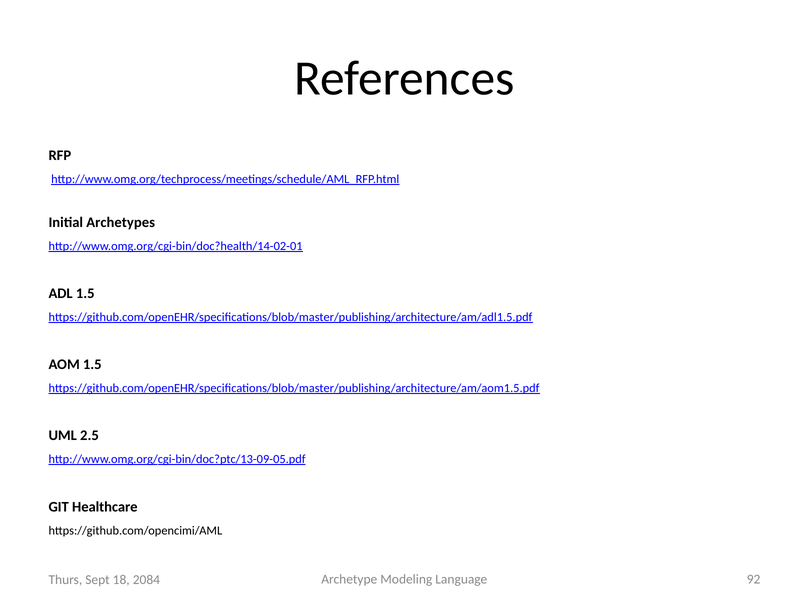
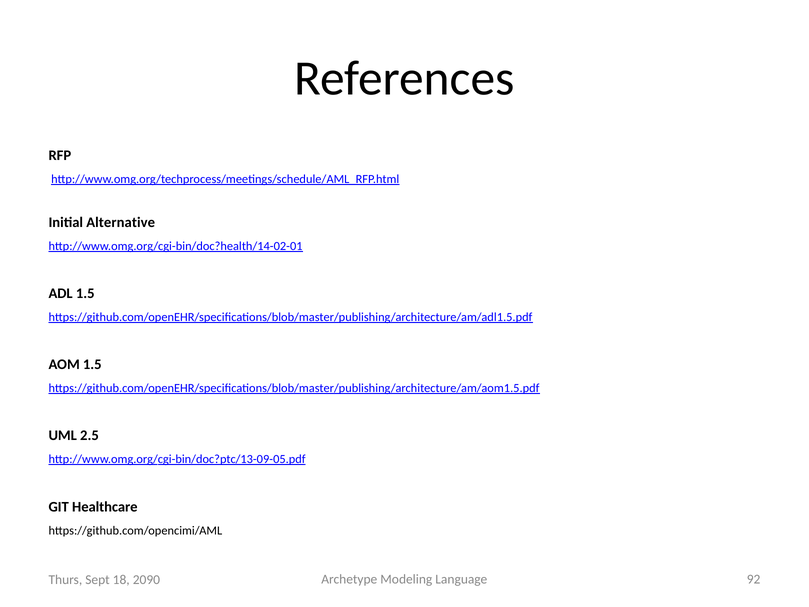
Archetypes: Archetypes -> Alternative (121, 222)
2084: 2084 -> 2090 (146, 579)
